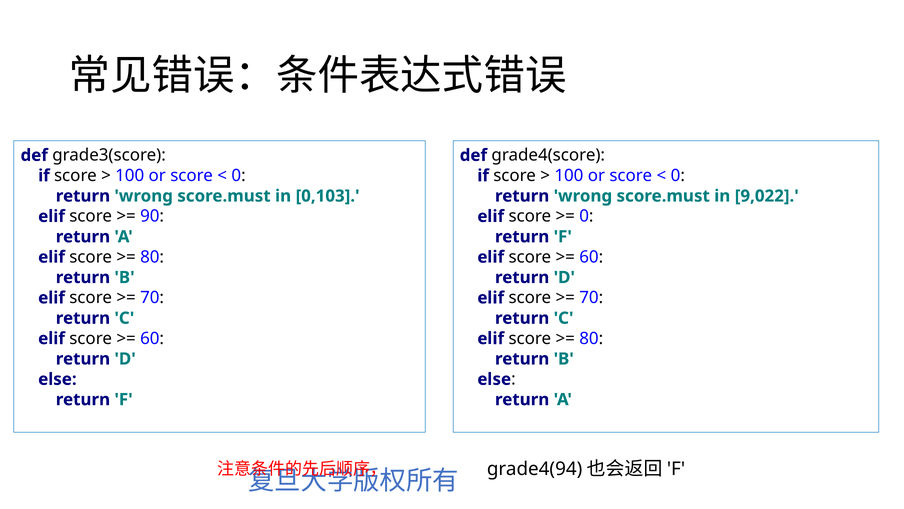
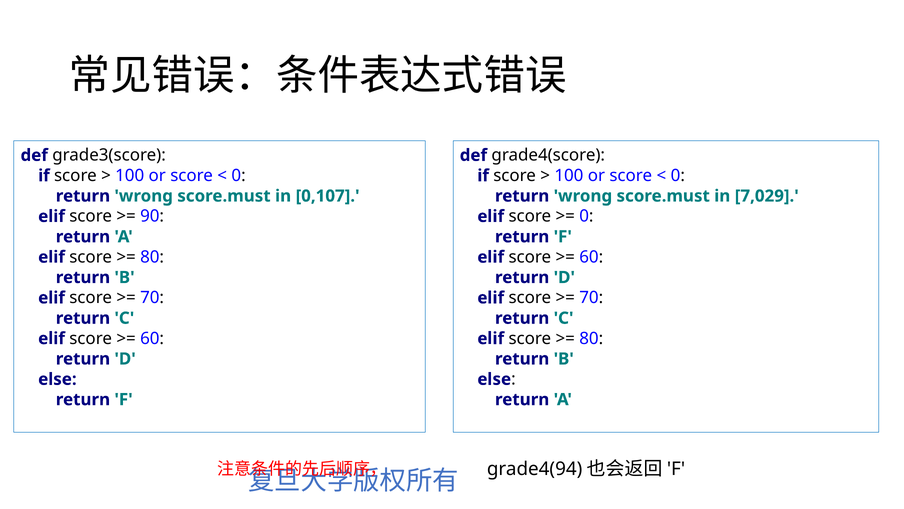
0,103: 0,103 -> 0,107 (328, 196)
9,022: 9,022 -> 7,029 (767, 196)
